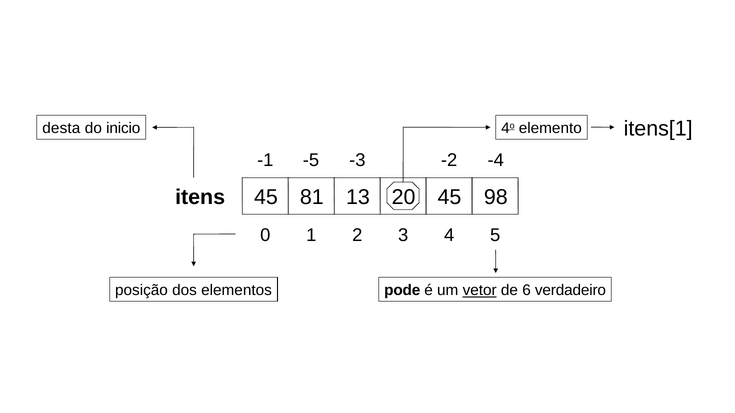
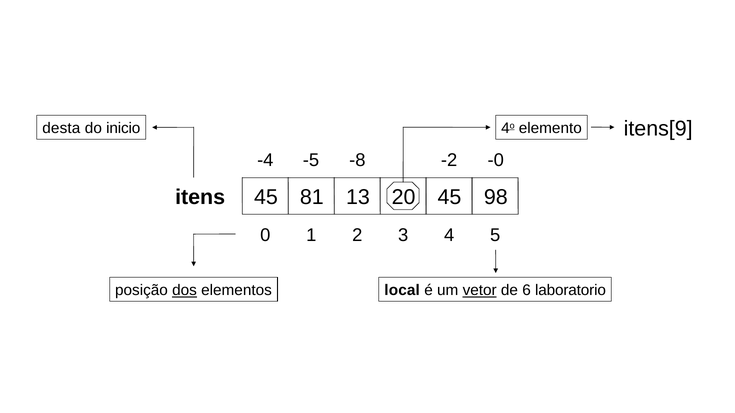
itens[1: itens[1 -> itens[9 (658, 129)
-1: -1 -> -4 (265, 160)
-3: -3 -> -8 (357, 160)
-4: -4 -> -0 (496, 160)
dos underline: none -> present (185, 291)
pode: pode -> local (402, 291)
verdadeiro: verdadeiro -> laboratorio (570, 291)
